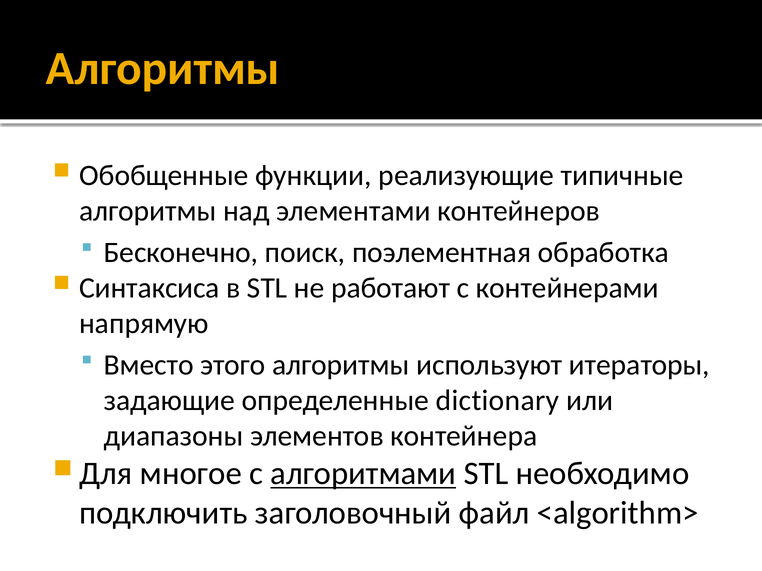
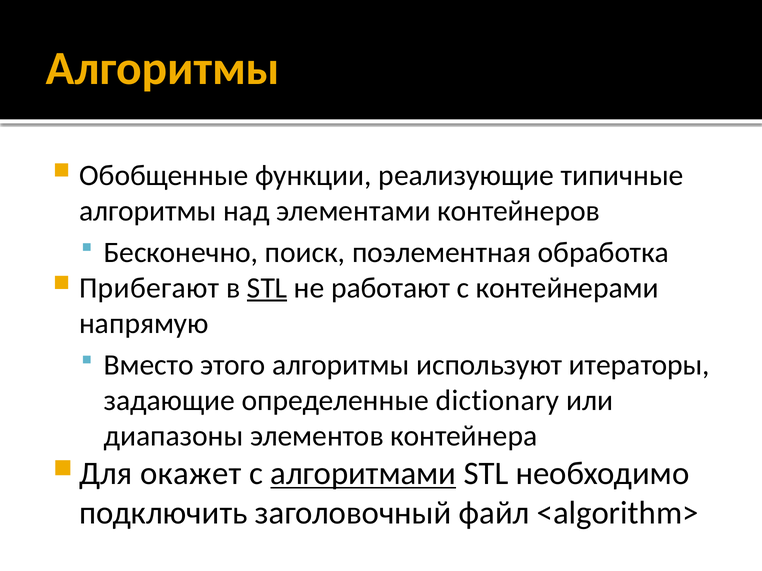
Синтаксиса: Синтаксиса -> Прибегают (149, 288)
STL underline: none -> present (267, 288)
многое: многое -> окажет (191, 474)
